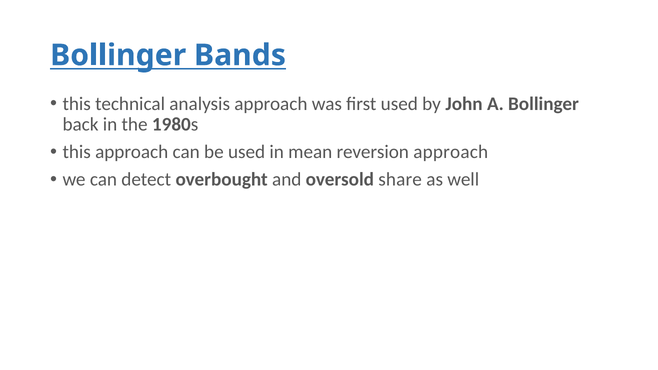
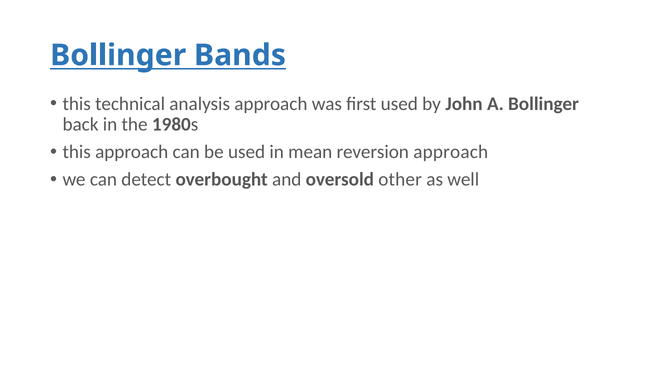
share: share -> other (400, 180)
